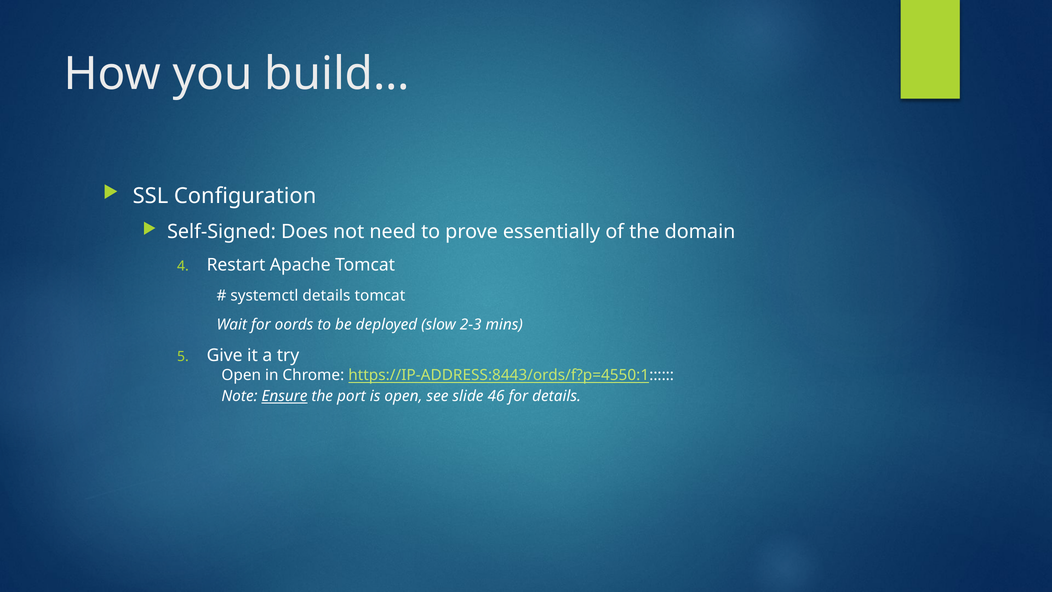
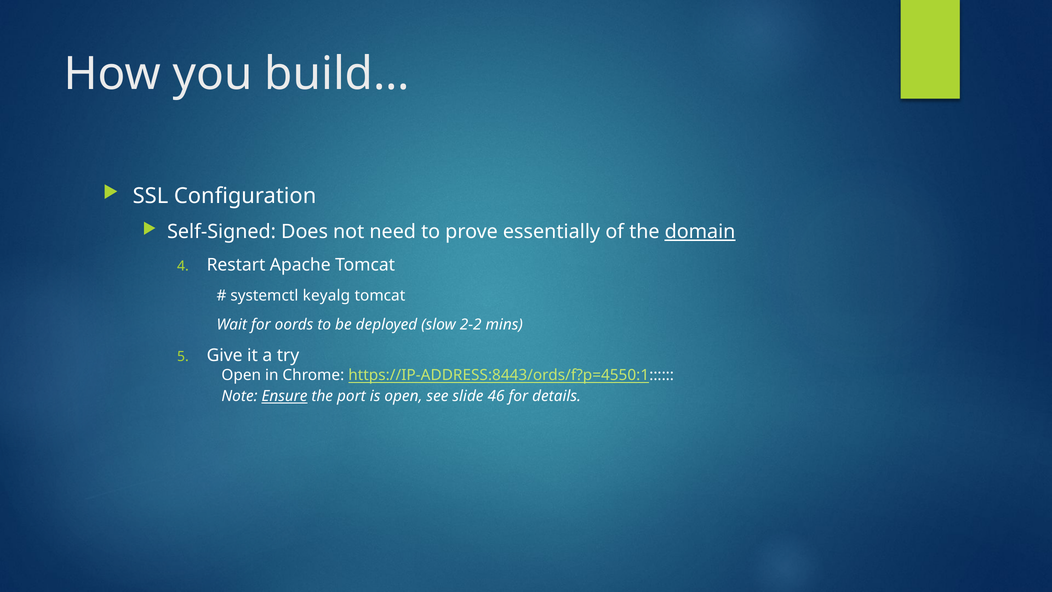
domain underline: none -> present (700, 232)
systemctl details: details -> keyalg (326, 295)
2-3: 2-3 -> 2-2 (471, 325)
